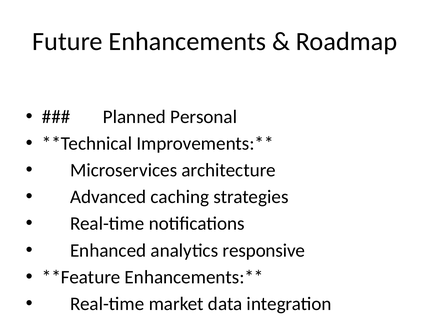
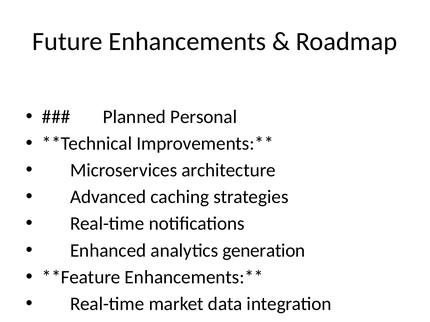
responsive: responsive -> generation (264, 251)
